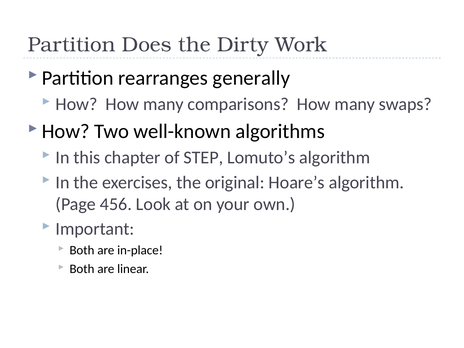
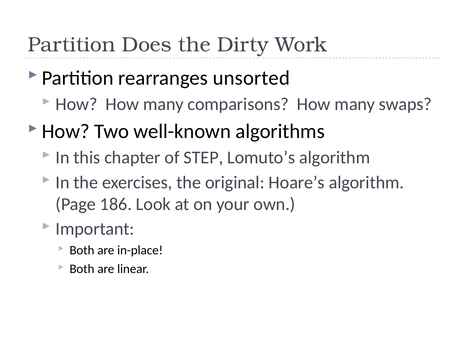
generally: generally -> unsorted (251, 78)
456: 456 -> 186 (116, 204)
